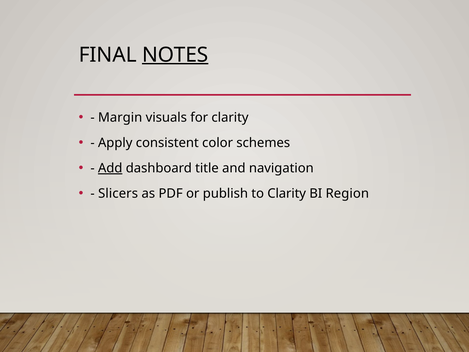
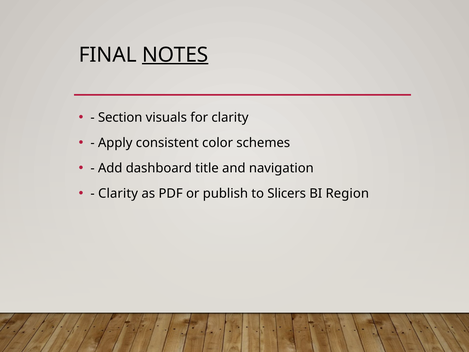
Margin: Margin -> Section (120, 118)
Add underline: present -> none (110, 168)
Slicers: Slicers -> Clarity (118, 193)
to Clarity: Clarity -> Slicers (287, 193)
